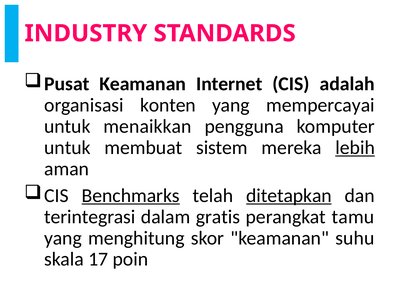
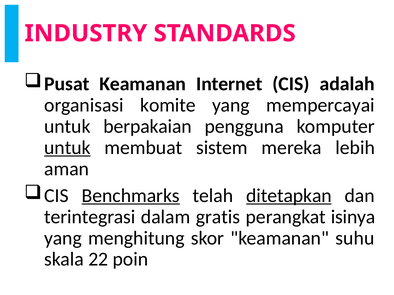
konten: konten -> komite (168, 105)
menaikkan: menaikkan -> berpakaian (148, 127)
untuk underline: none -> present (67, 148)
lebih underline: present -> none (355, 148)
tamu: tamu -> isinya (353, 217)
17: 17 -> 22 (98, 260)
